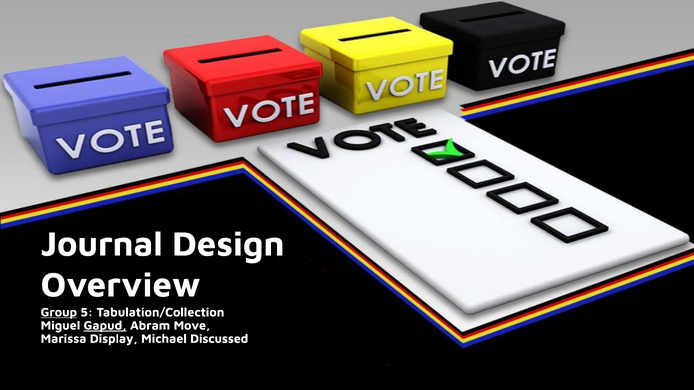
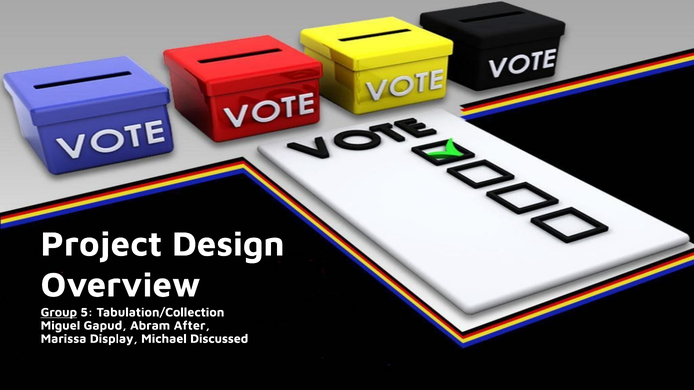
Journal: Journal -> Project (101, 244)
Gapud underline: present -> none (105, 326)
Move: Move -> After (192, 326)
